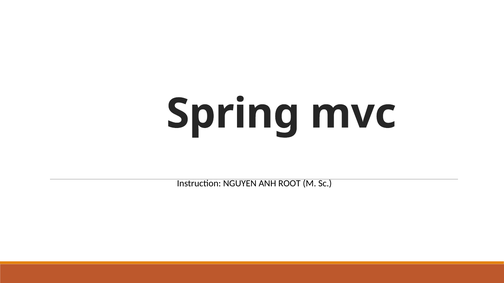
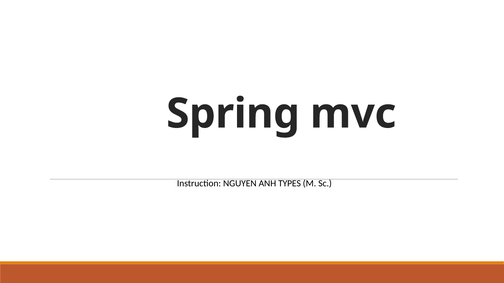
ROOT: ROOT -> TYPES (290, 184)
